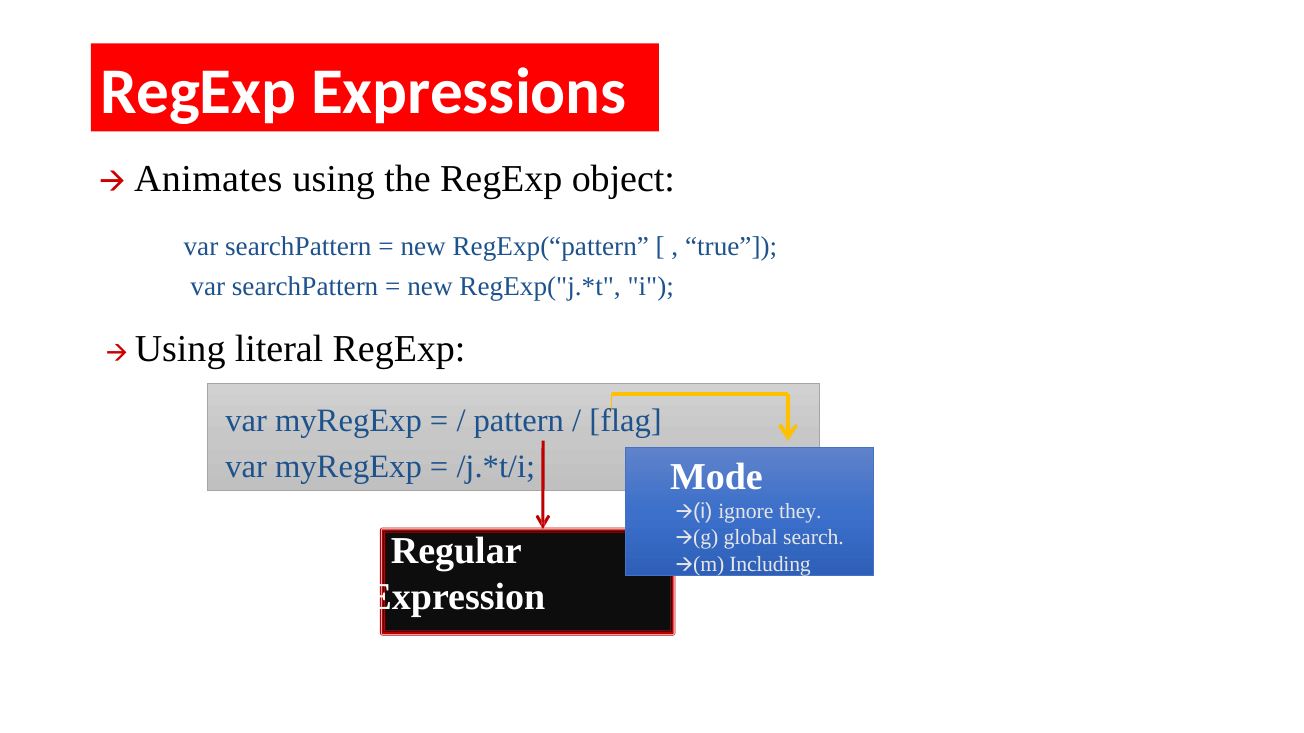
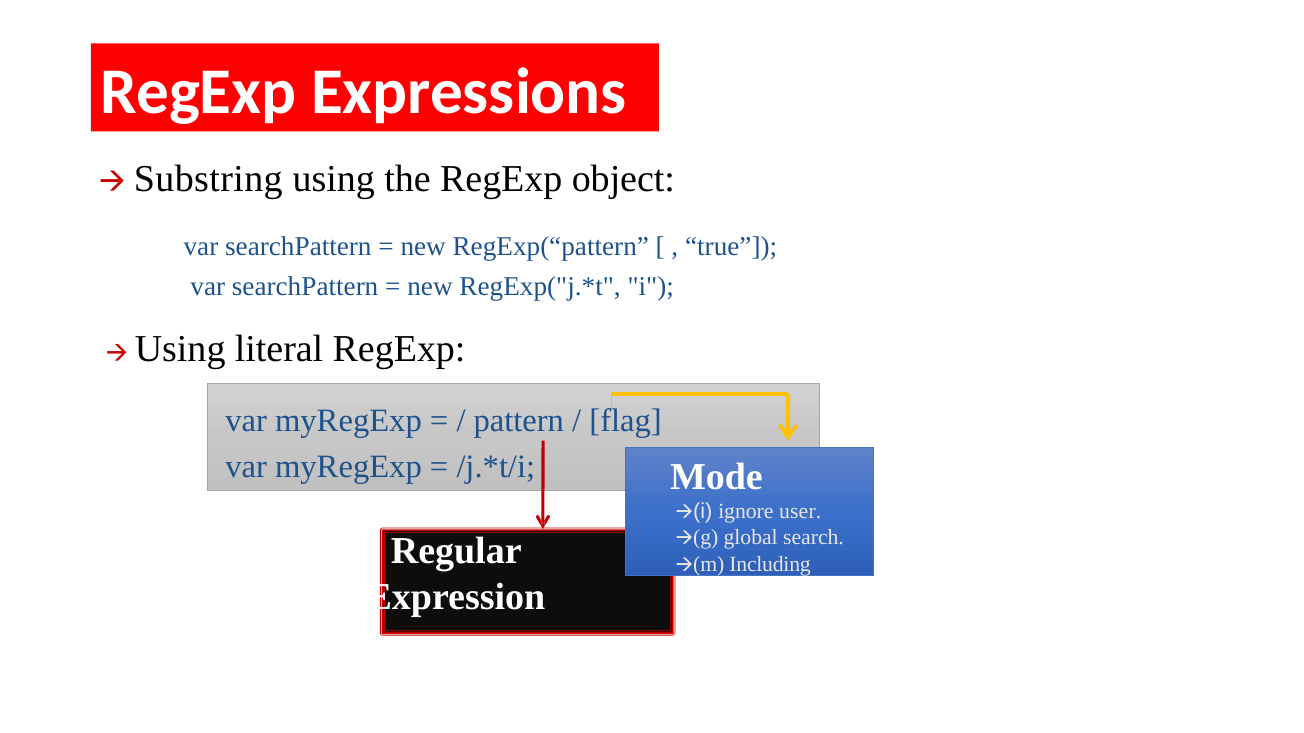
Animates: Animates -> Substring (208, 179)
they: they -> user (800, 512)
